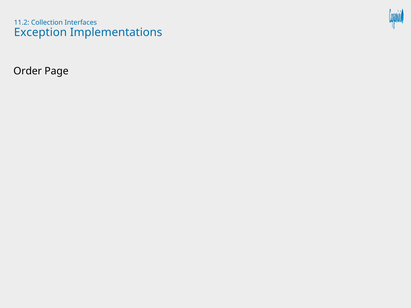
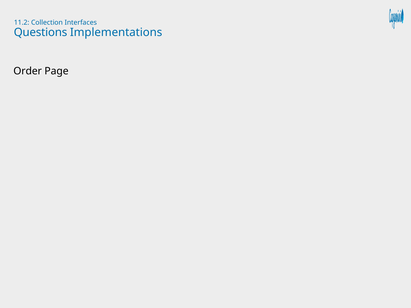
Exception: Exception -> Questions (41, 32)
